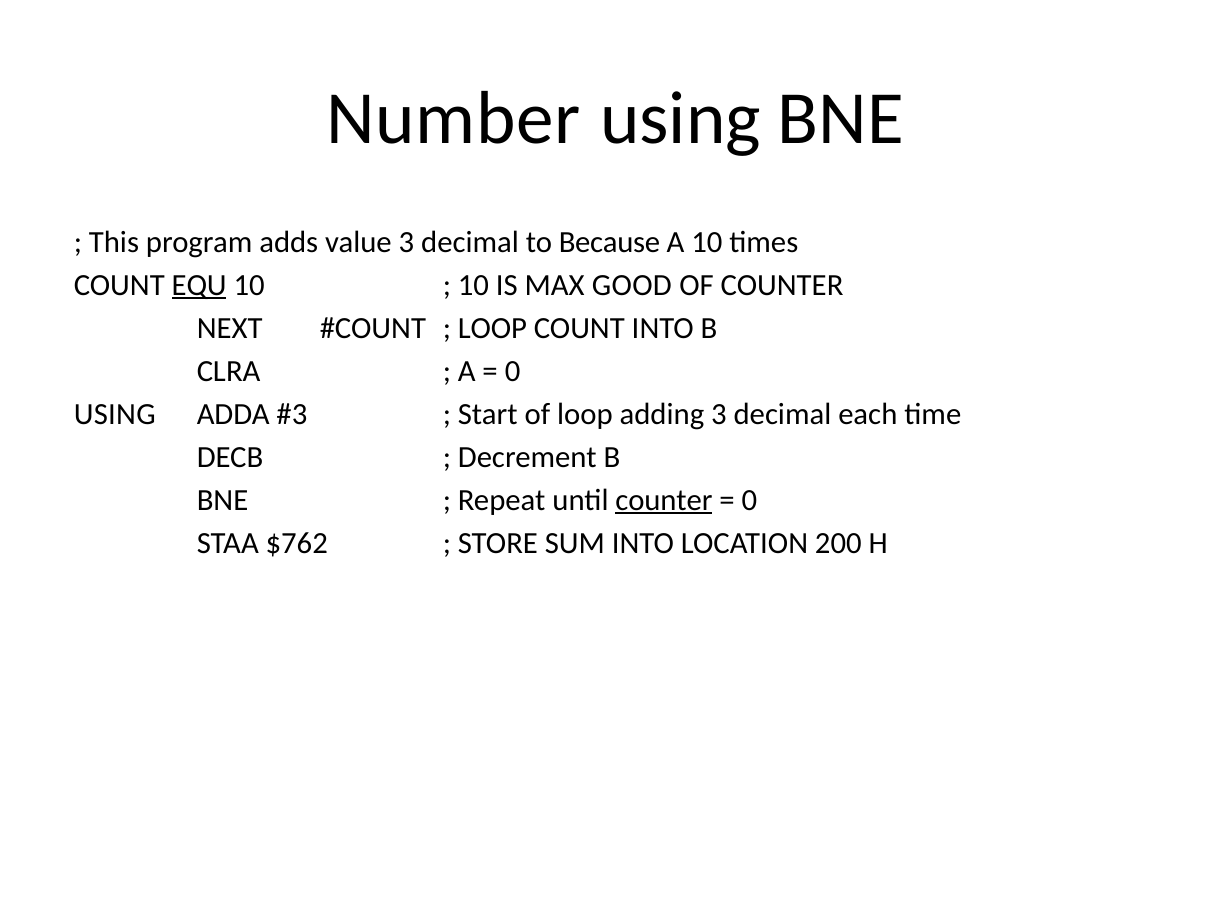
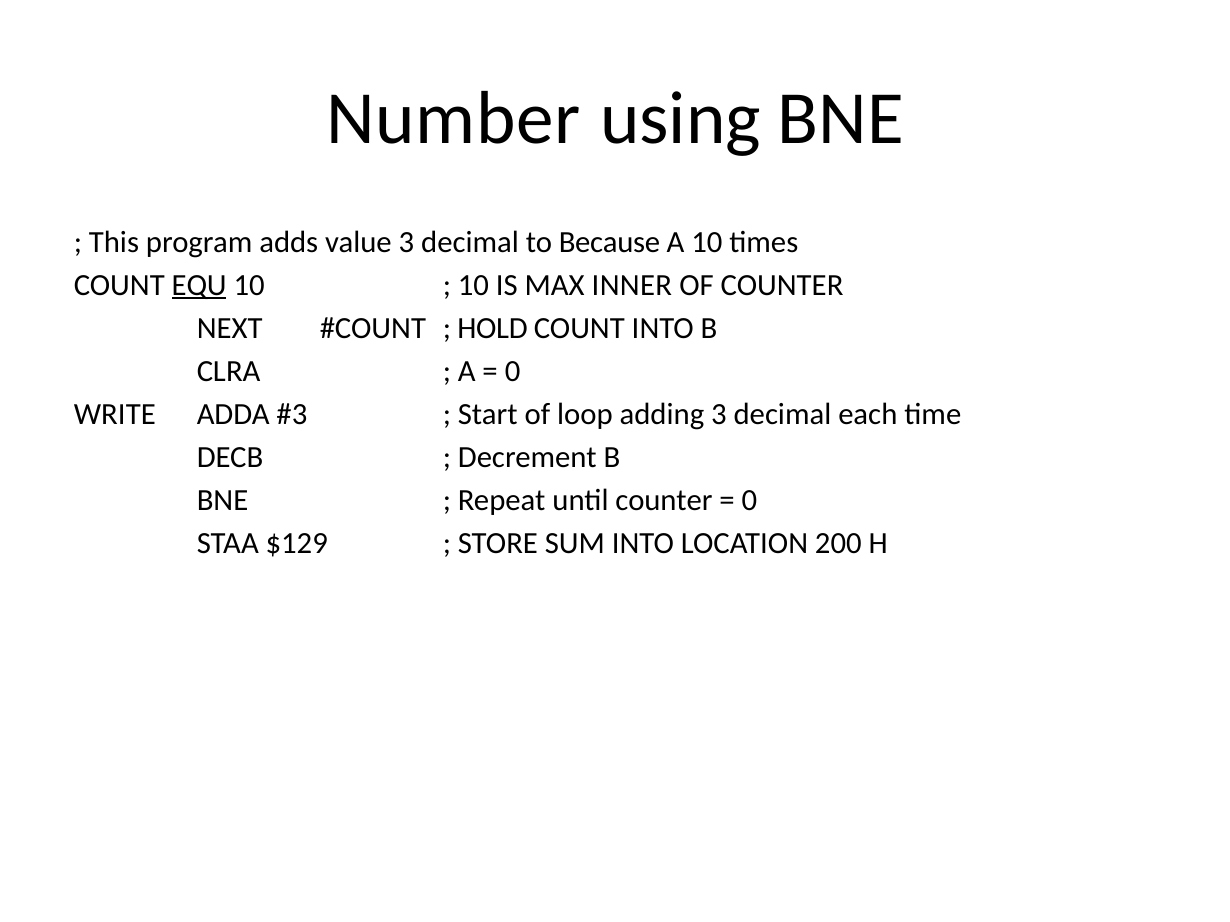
GOOD: GOOD -> INNER (632, 285)
LOOP: LOOP -> HOLD (493, 328)
USING: USING -> WRITE (115, 414)
counter underline: present -> none (664, 500)
$762: $762 -> $129 (297, 543)
